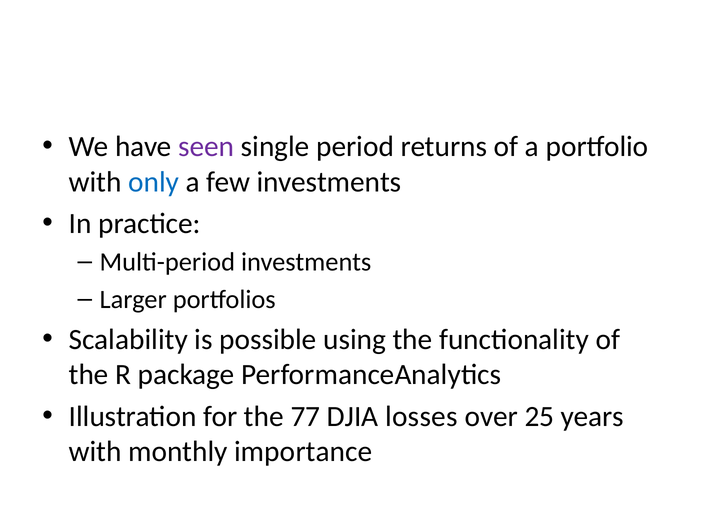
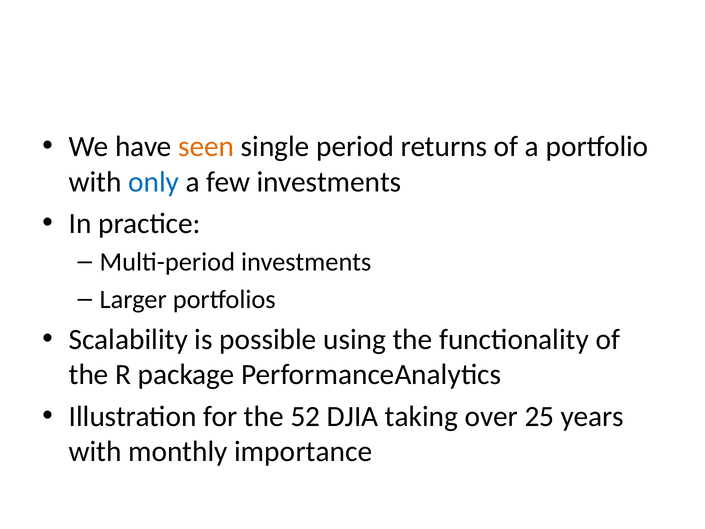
seen colour: purple -> orange (206, 147)
77: 77 -> 52 (305, 416)
losses: losses -> taking (422, 416)
